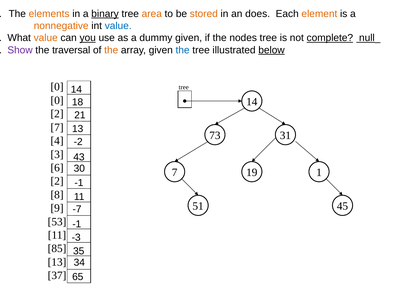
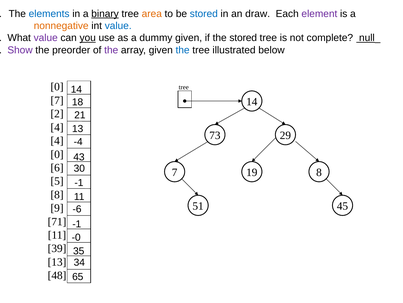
elements colour: orange -> blue (49, 14)
stored colour: orange -> blue (204, 14)
does: does -> draw (258, 14)
element colour: orange -> purple (319, 14)
value colour: orange -> purple (46, 38)
the nodes: nodes -> stored (243, 38)
complete underline: present -> none (330, 38)
traversal: traversal -> preorder (71, 50)
the colour: orange -> purple (111, 50)
below underline: present -> none (272, 50)
0: 0 -> 7 (57, 100)
7: 7 -> 4 (57, 127)
31: 31 -> 29 (285, 135)
-2: -2 -> -4 (78, 142)
3: 3 -> 0 (57, 154)
19 1: 1 -> 8 (319, 172)
2: 2 -> 5 (57, 181)
-7: -7 -> -6 (77, 209)
53: 53 -> 71 (57, 221)
-3: -3 -> -0 (76, 237)
85: 85 -> 39 (57, 248)
37: 37 -> 48 (57, 275)
